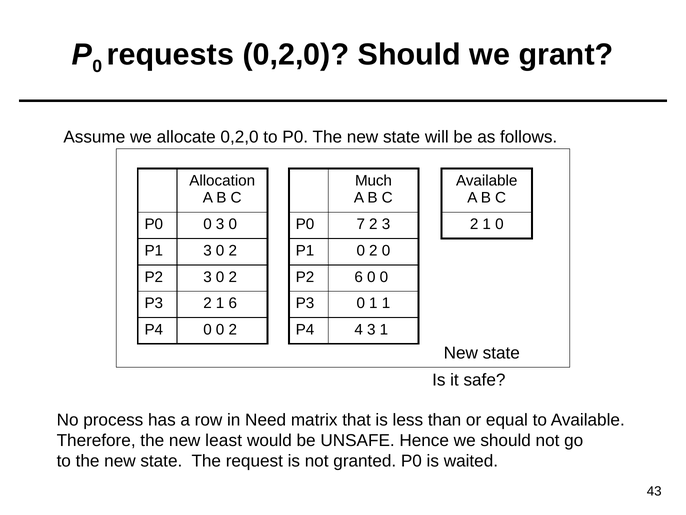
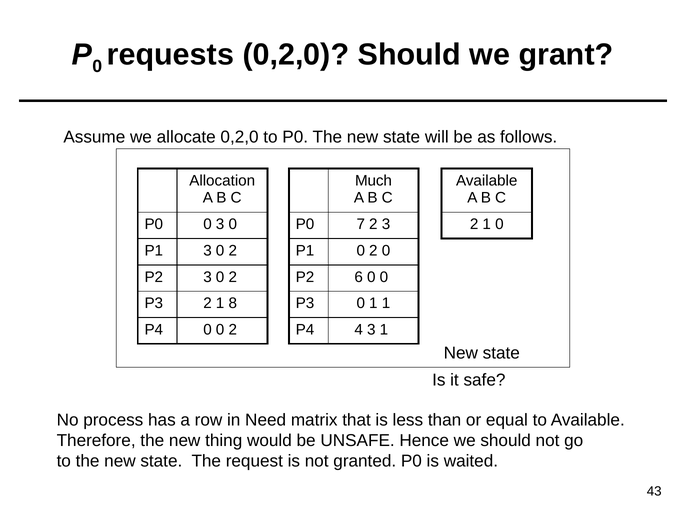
1 6: 6 -> 8 (233, 303)
least: least -> thing (224, 440)
